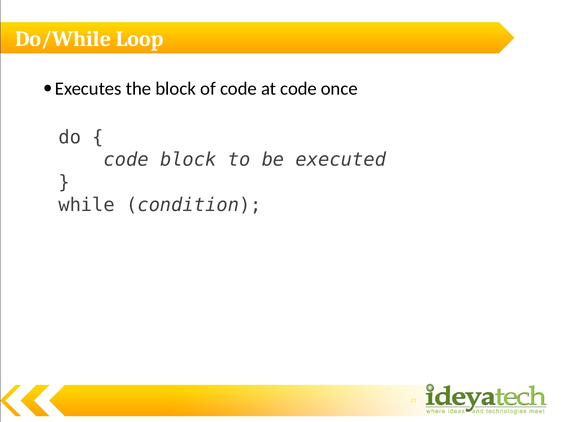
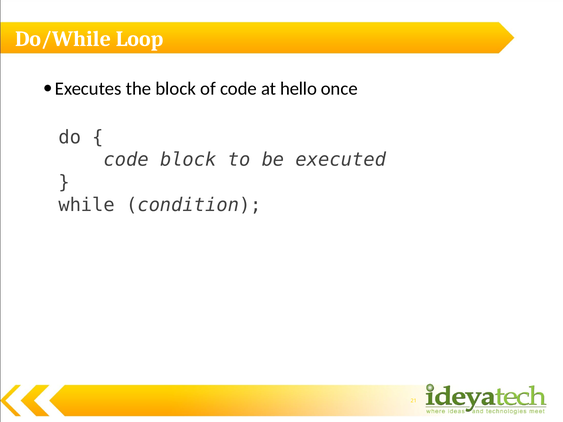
at code: code -> hello (299, 89)
